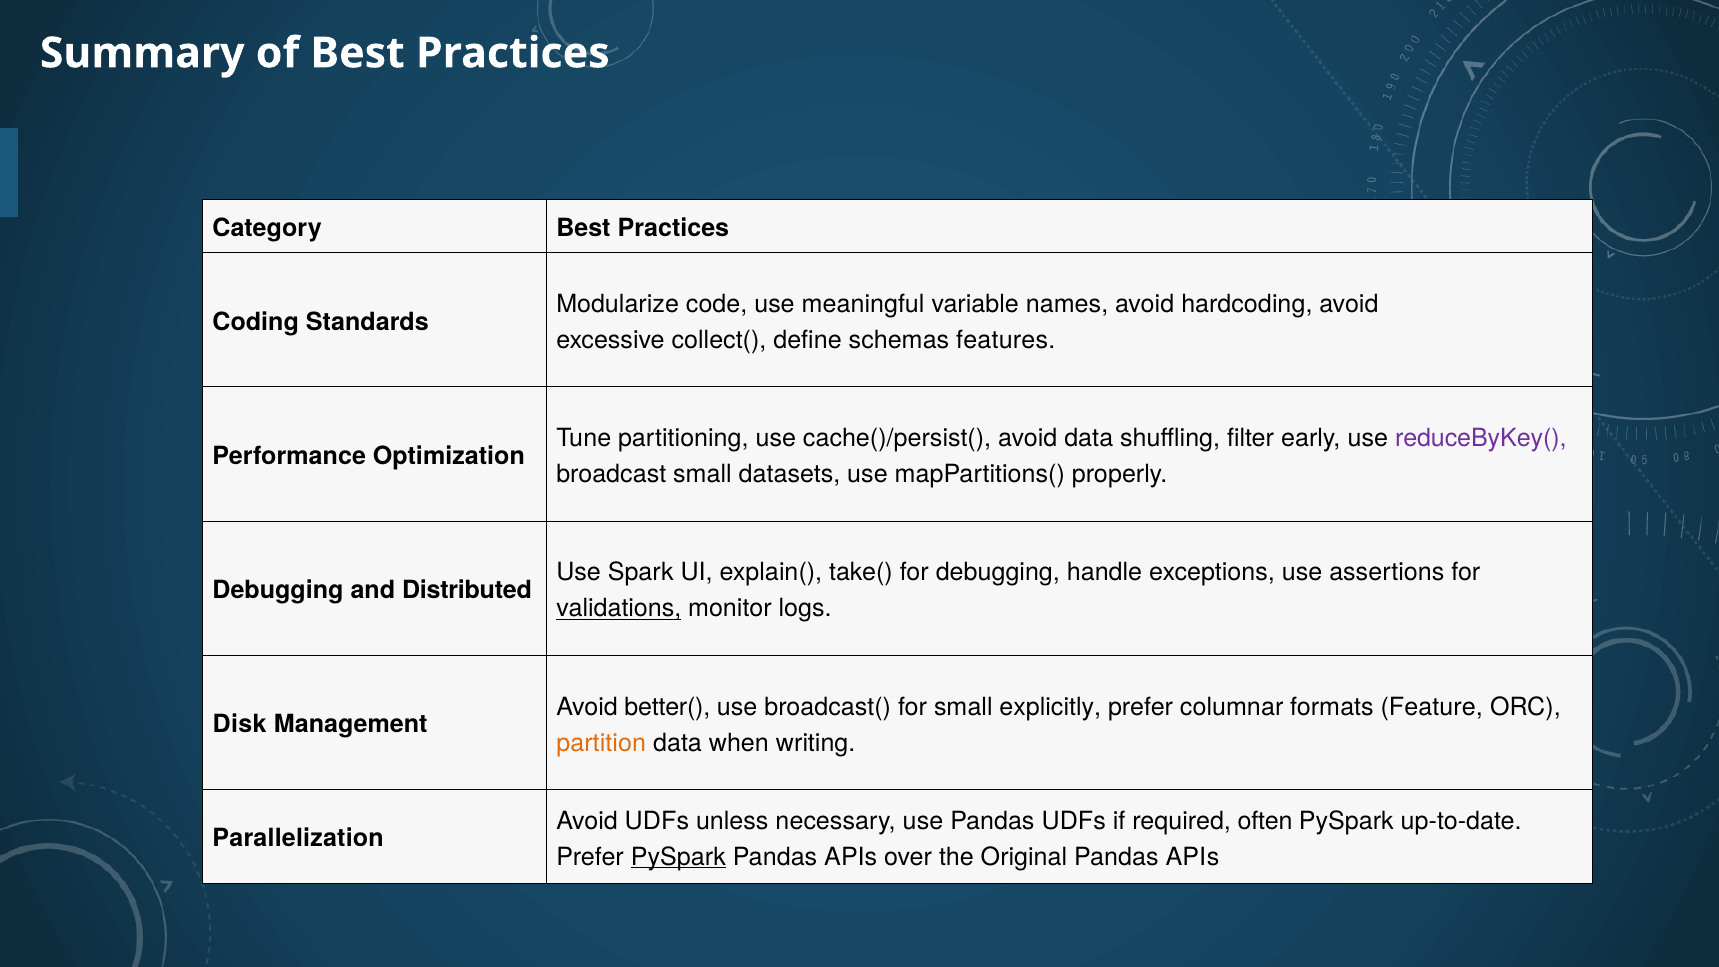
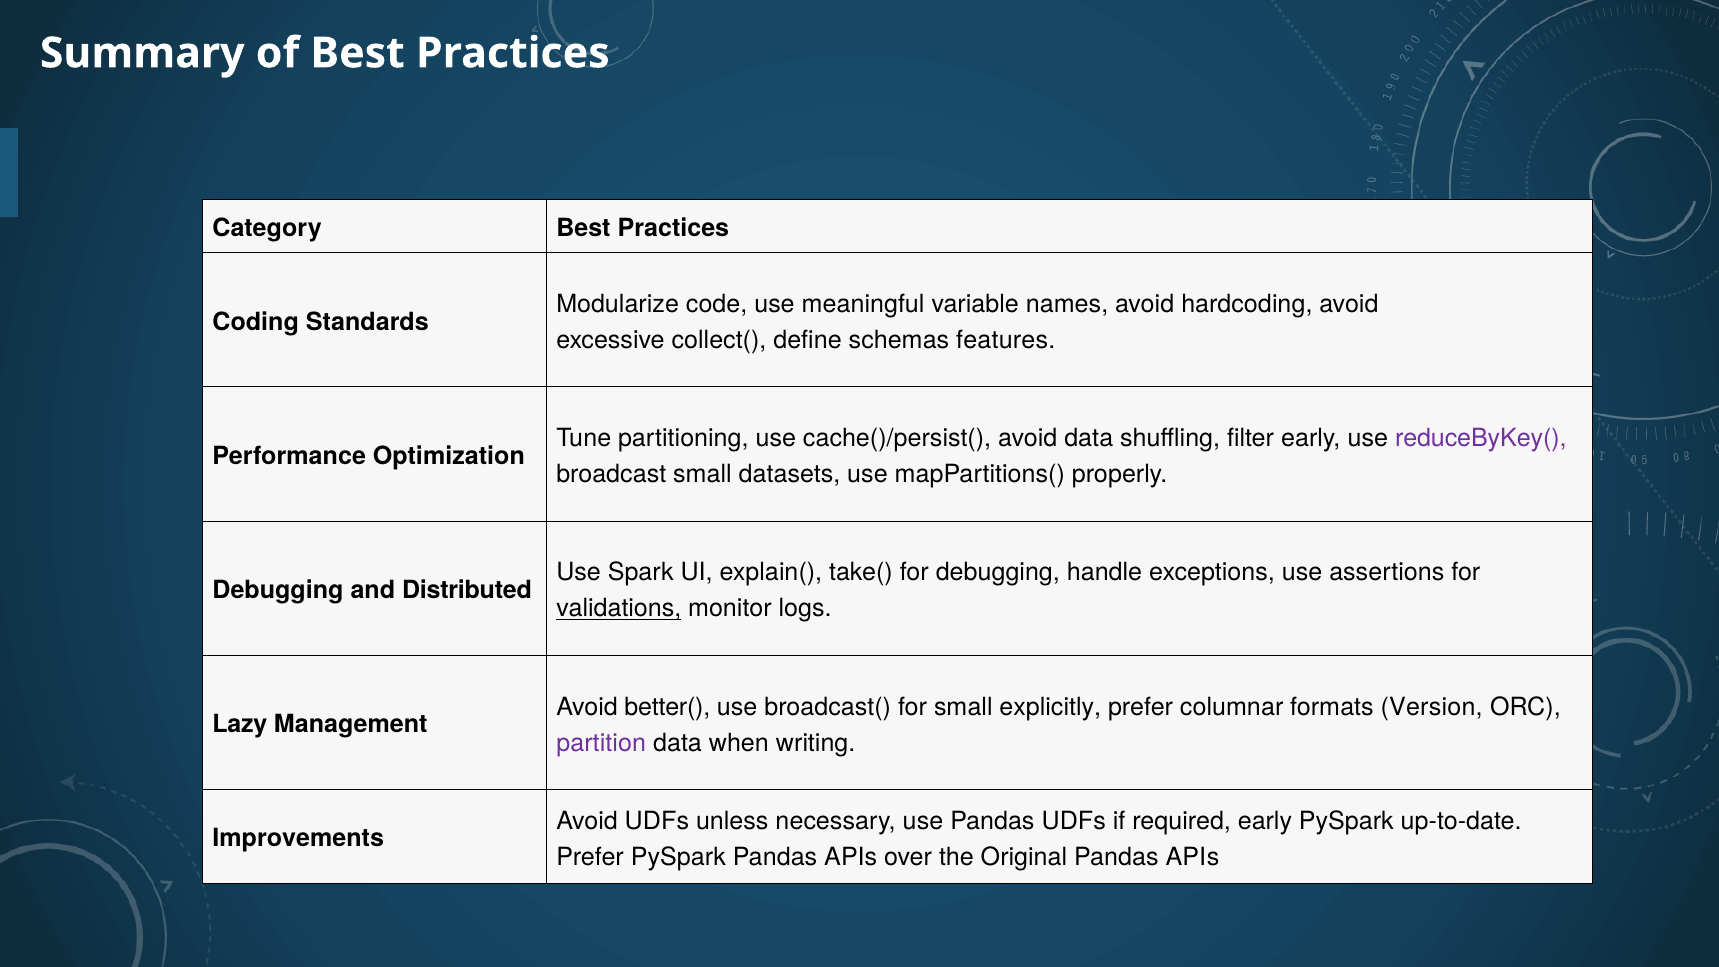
Feature: Feature -> Version (1432, 707)
Disk: Disk -> Lazy (240, 724)
partition colour: orange -> purple (601, 743)
required often: often -> early (1265, 821)
Parallelization: Parallelization -> Improvements (298, 838)
PySpark underline: present -> none (678, 857)
